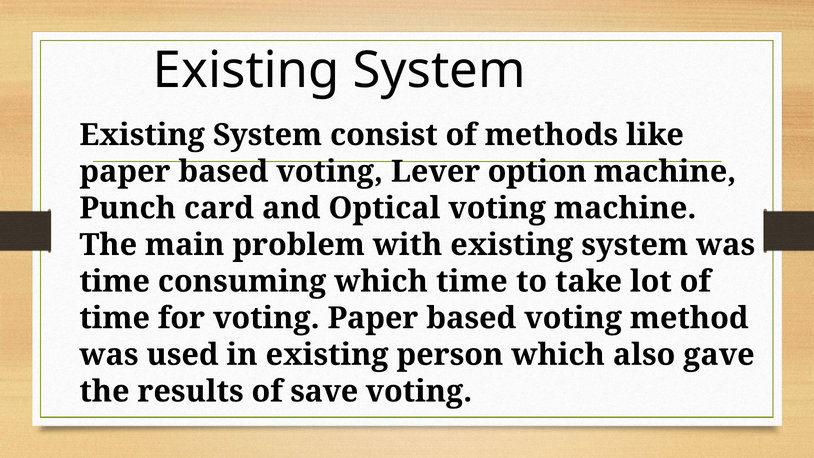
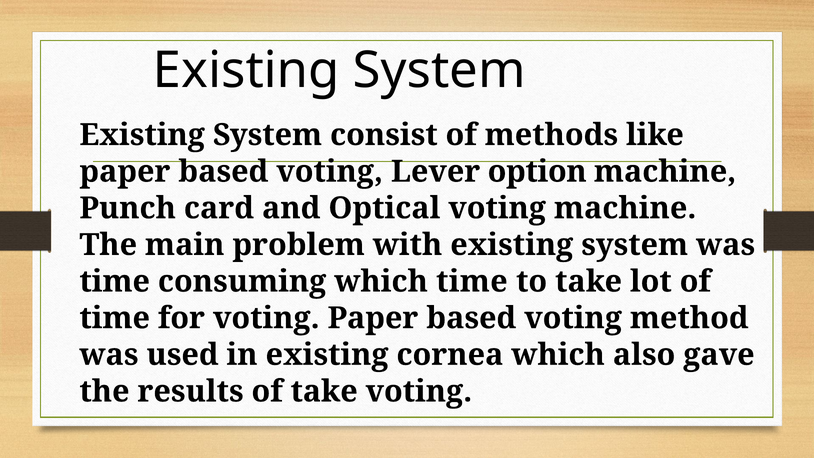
person: person -> cornea (450, 355)
of save: save -> take (324, 391)
